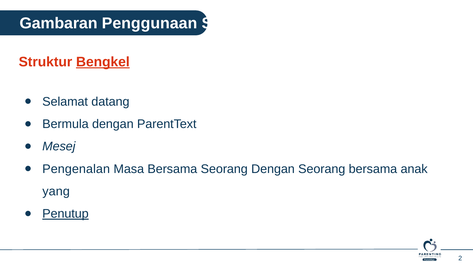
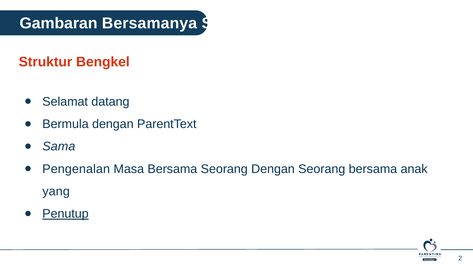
Penggunaan: Penggunaan -> Bersamanya (149, 23)
Bengkel underline: present -> none (103, 62)
Mesej: Mesej -> Sama (59, 146)
